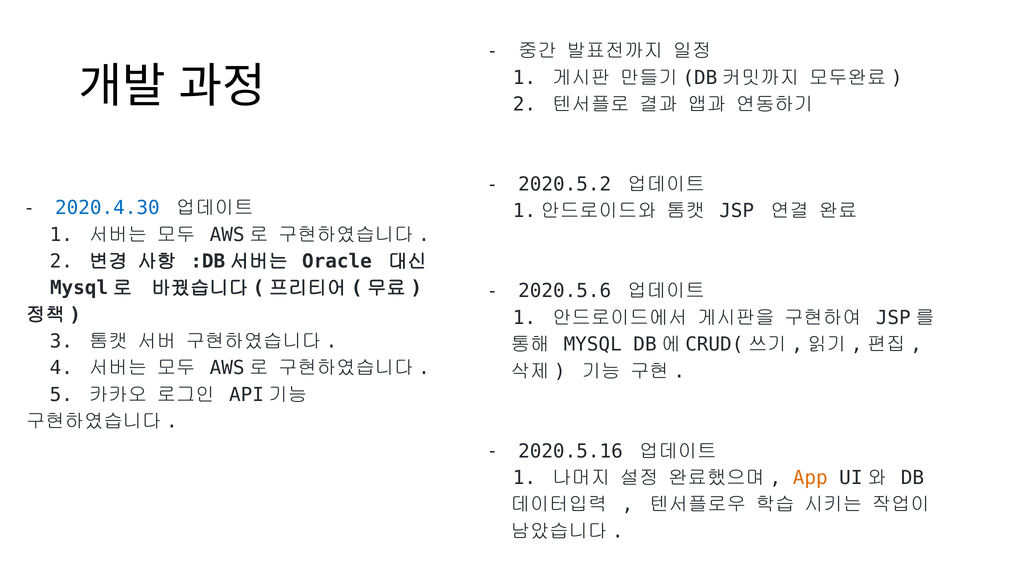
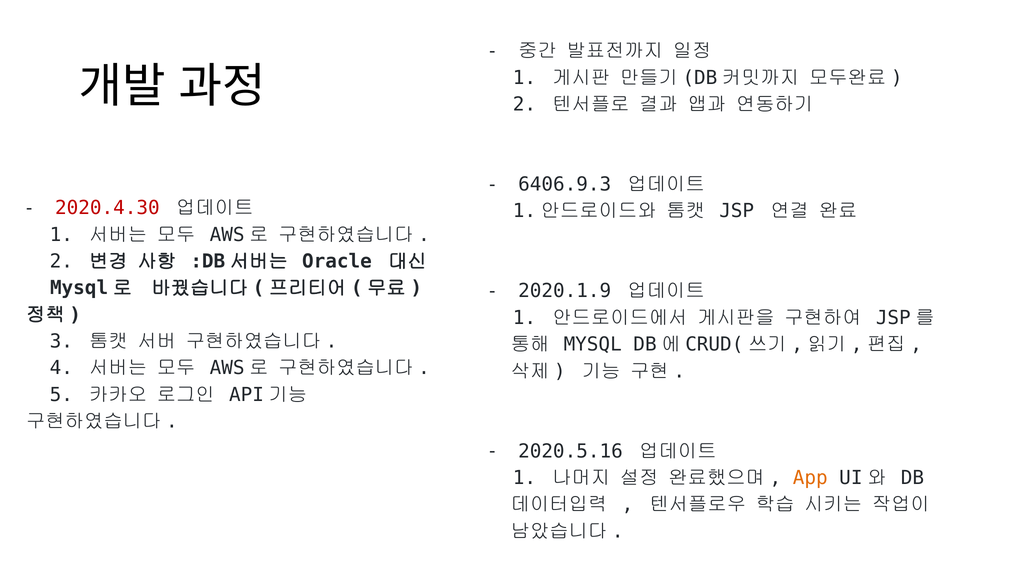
2020.5.2: 2020.5.2 -> 6406.9.3 (565, 184)
2020.4.30 colour: blue -> red (107, 208)
2020.5.6: 2020.5.6 -> 2020.1.9 (565, 291)
